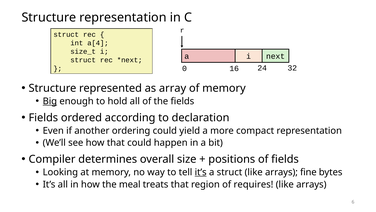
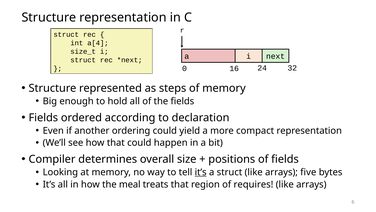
array: array -> steps (173, 88)
Big underline: present -> none (50, 101)
fine: fine -> five (308, 172)
